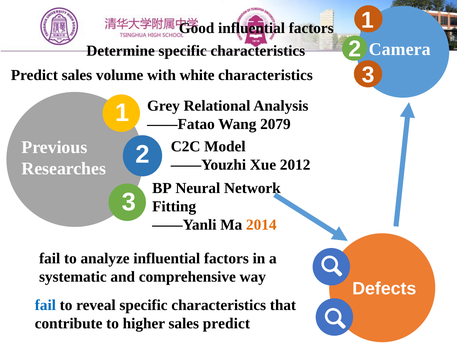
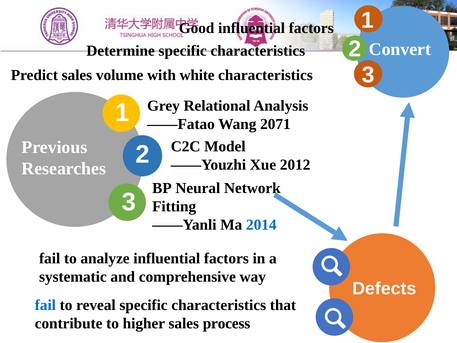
Camera: Camera -> Convert (400, 49)
2079: 2079 -> 2071 (275, 124)
2014 colour: orange -> blue (261, 225)
sales predict: predict -> process (227, 323)
